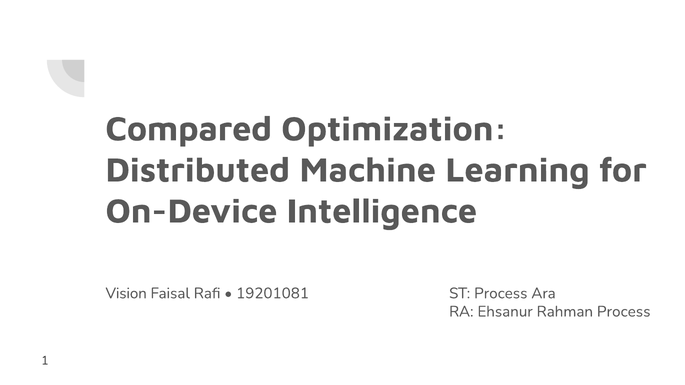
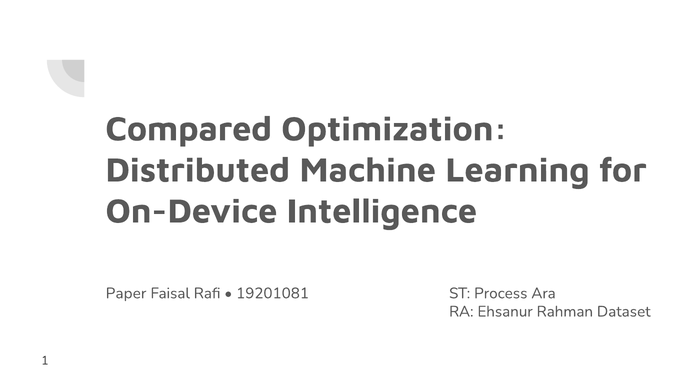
Vision: Vision -> Paper (126, 294)
Rahman Process: Process -> Dataset (624, 312)
